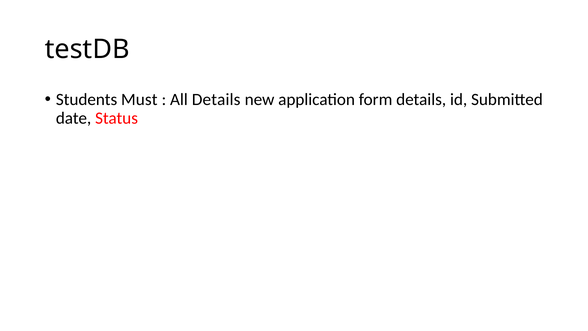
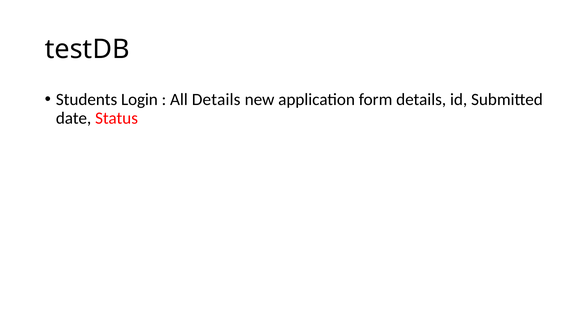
Must: Must -> Login (139, 99)
